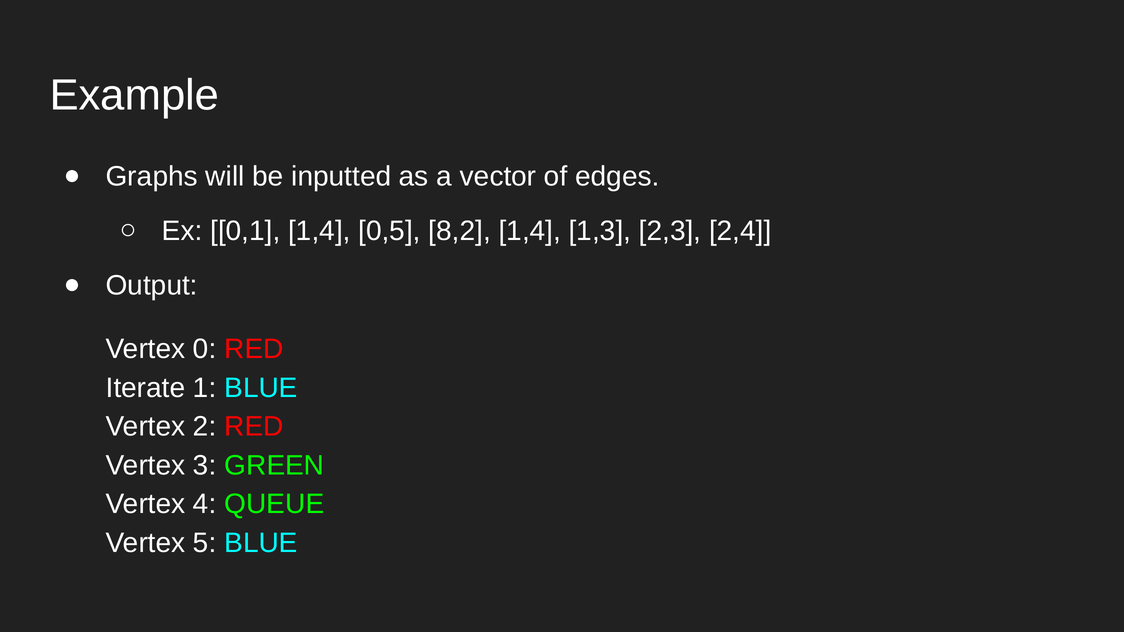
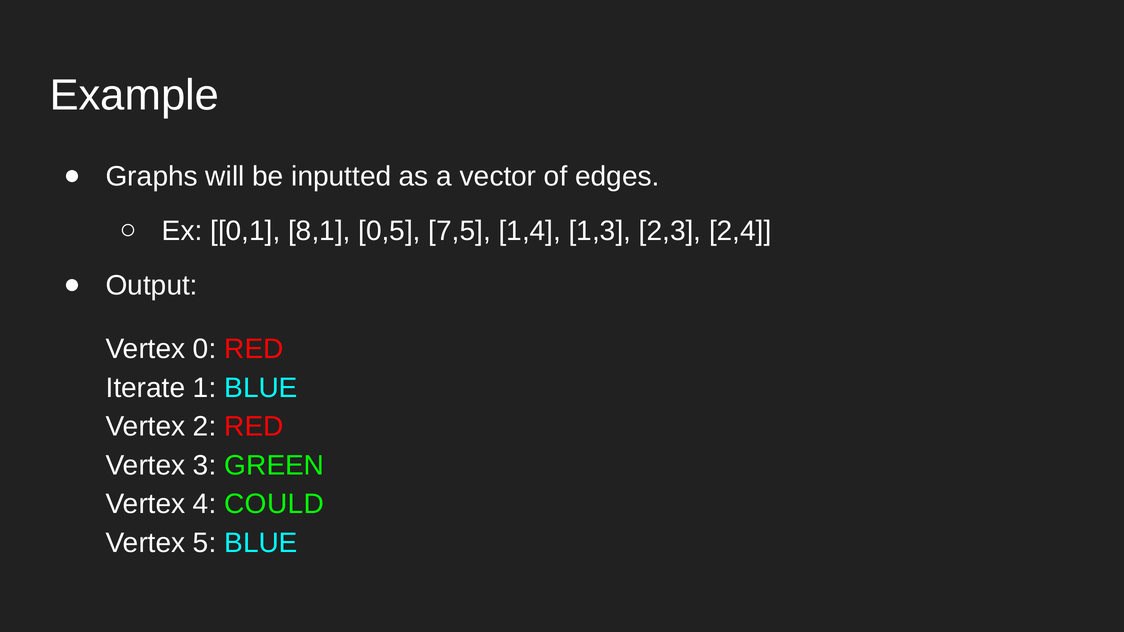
0,1 1,4: 1,4 -> 8,1 (319, 231)
8,2: 8,2 -> 7,5 (460, 231)
QUEUE: QUEUE -> COULD (274, 504)
